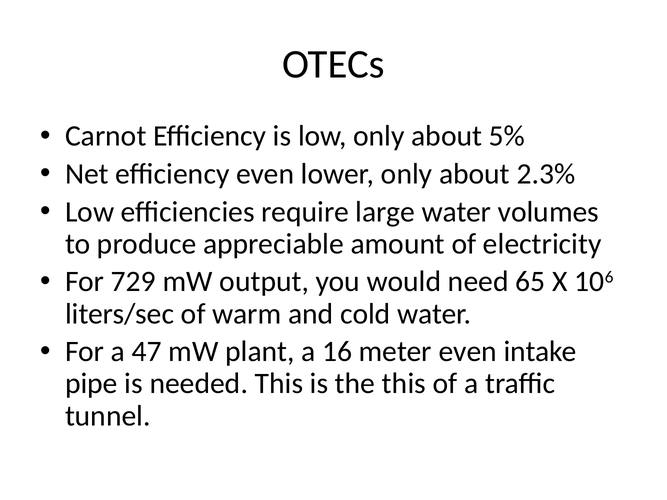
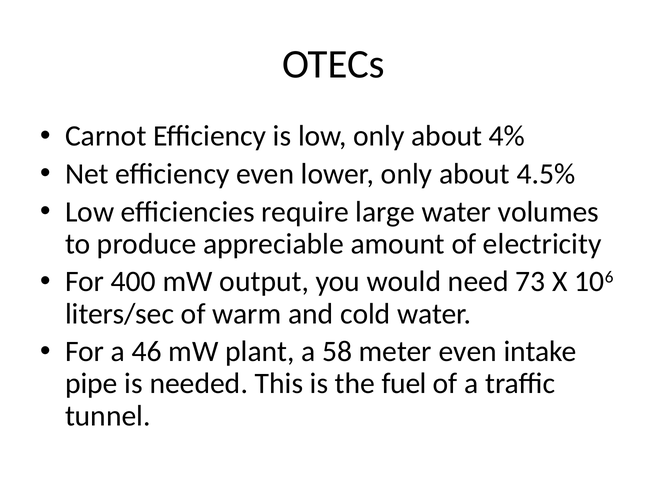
5%: 5% -> 4% (507, 136)
2.3%: 2.3% -> 4.5% (546, 174)
729: 729 -> 400 (133, 282)
65: 65 -> 73 (530, 282)
47: 47 -> 46 (147, 352)
16: 16 -> 58 (337, 352)
the this: this -> fuel (404, 384)
